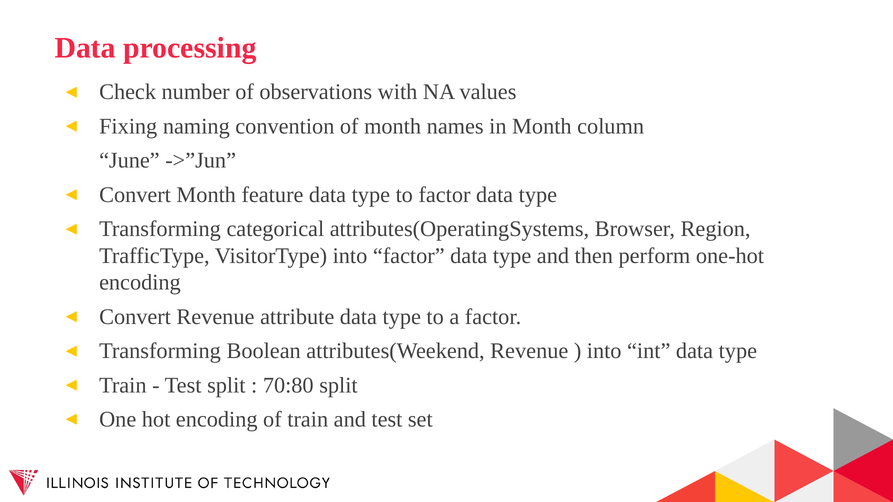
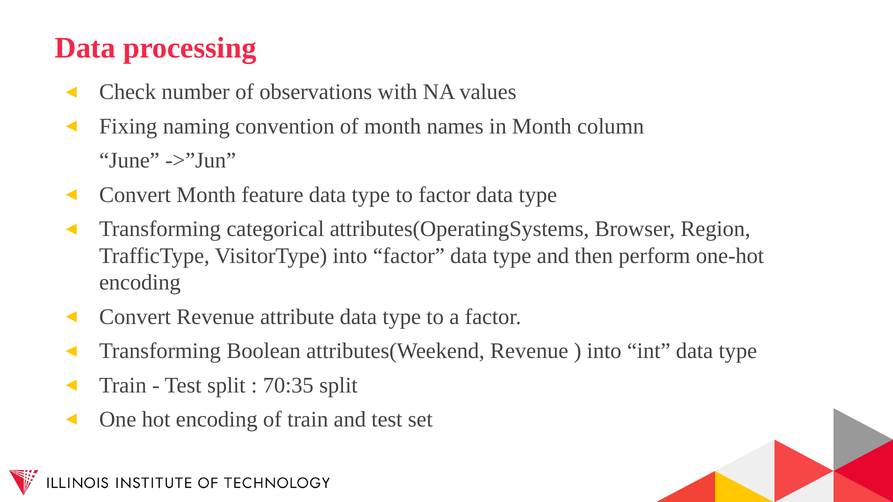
70:80: 70:80 -> 70:35 (288, 385)
